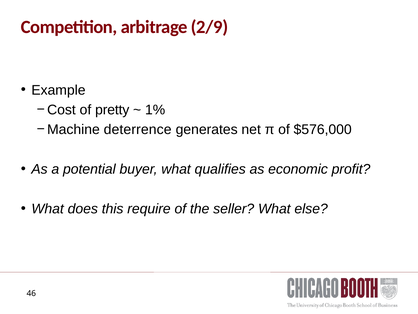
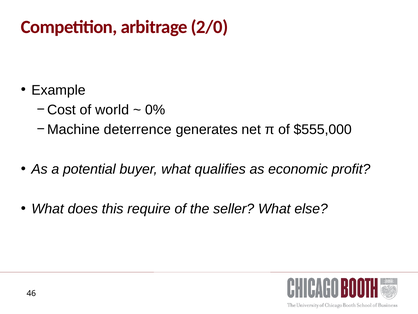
2/9: 2/9 -> 2/0 (209, 27)
pretty: pretty -> world (112, 110)
1%: 1% -> 0% (155, 110)
$576,000: $576,000 -> $555,000 (323, 129)
